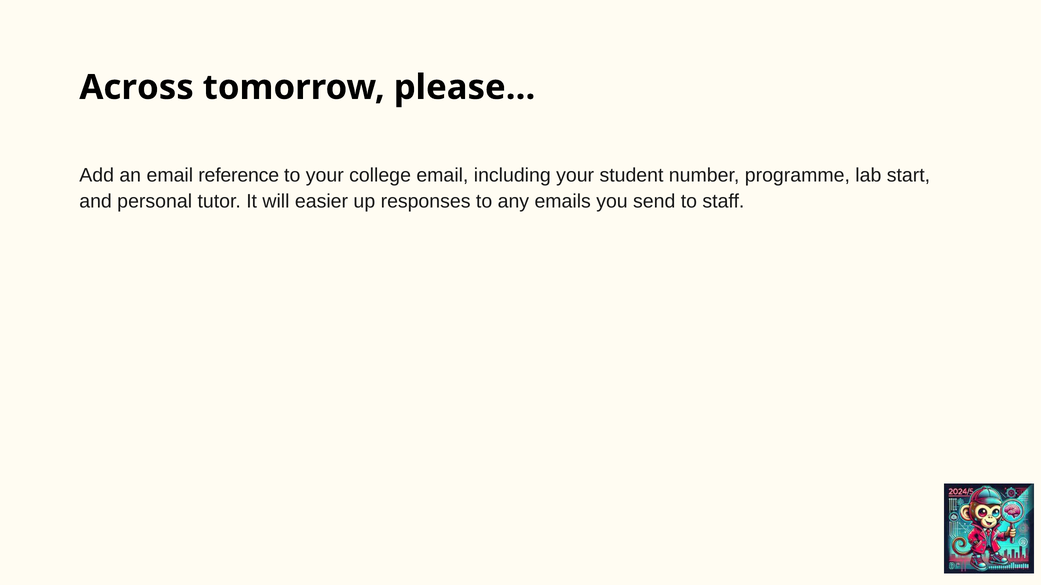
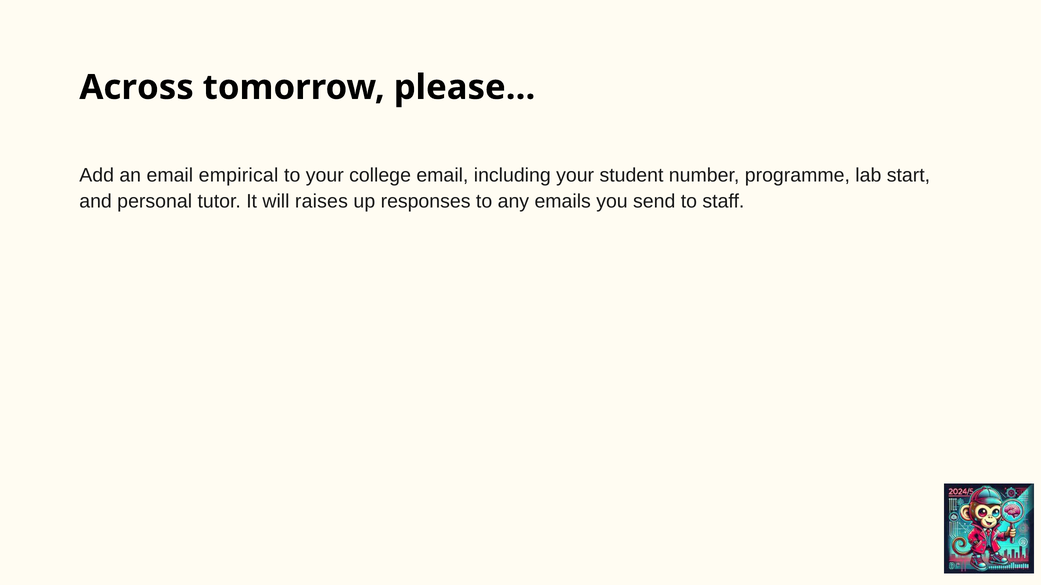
reference: reference -> empirical (239, 175)
easier: easier -> raises (321, 202)
